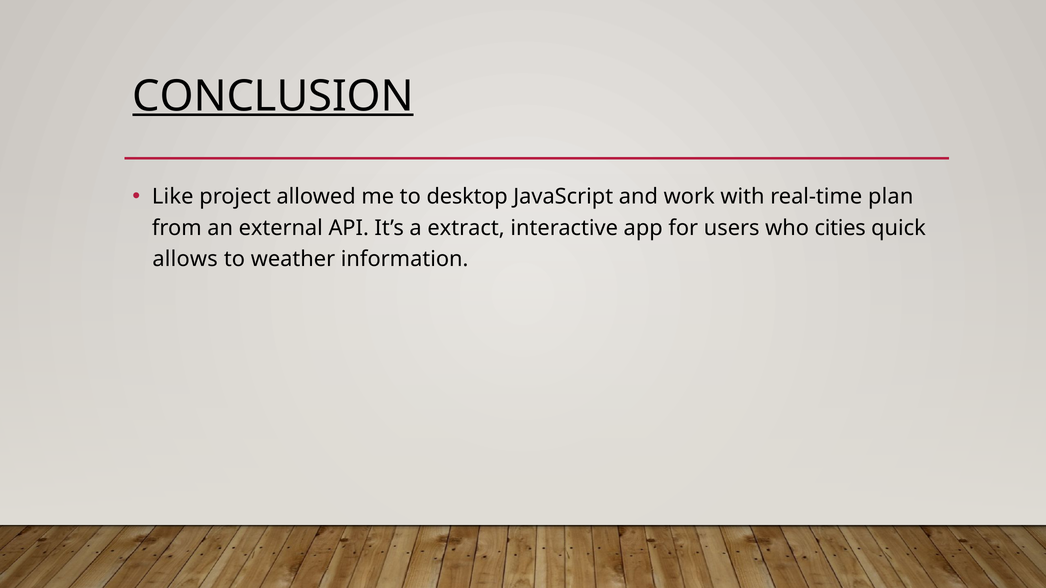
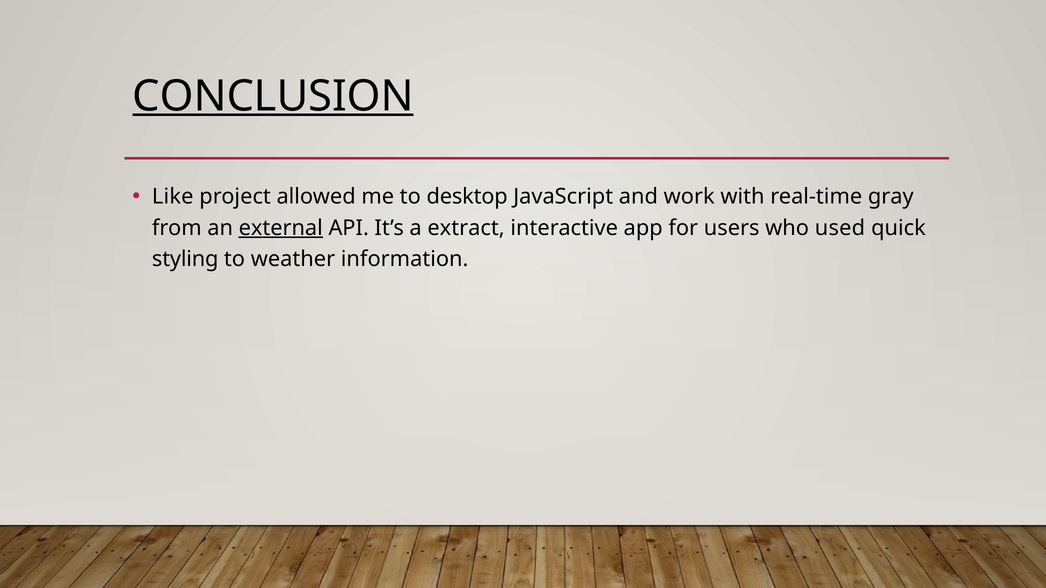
plan: plan -> gray (891, 197)
external underline: none -> present (281, 228)
cities: cities -> used (840, 228)
allows: allows -> styling (185, 259)
